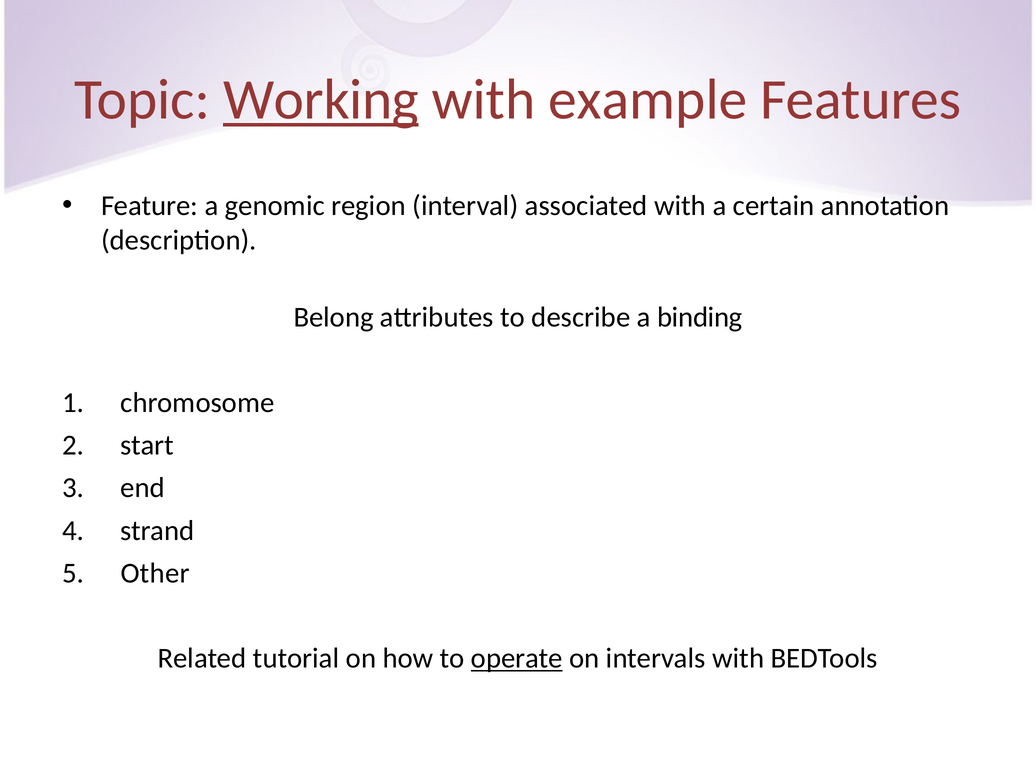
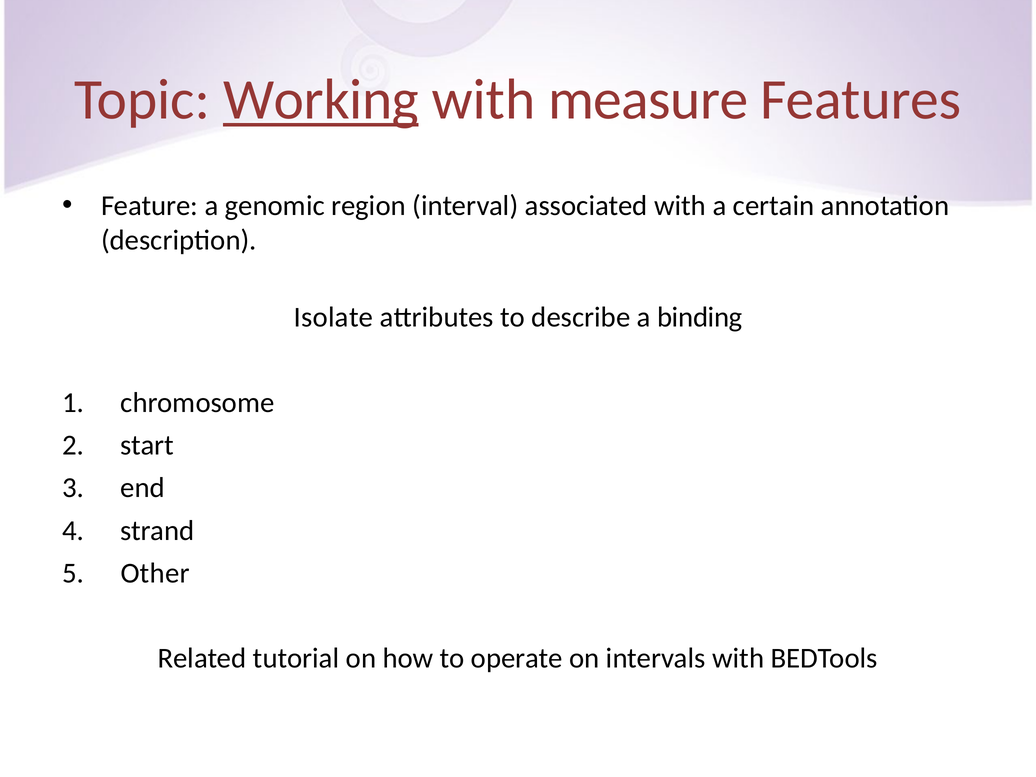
example: example -> measure (648, 100)
Belong: Belong -> Isolate (333, 317)
operate underline: present -> none (517, 658)
